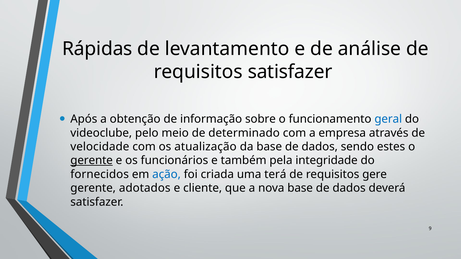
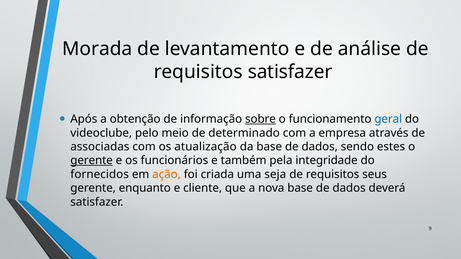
Rápidas: Rápidas -> Morada (97, 49)
sobre underline: none -> present (260, 119)
velocidade: velocidade -> associadas (100, 147)
ação colour: blue -> orange (166, 175)
terá: terá -> seja (275, 175)
gere: gere -> seus (375, 175)
adotados: adotados -> enquanto (145, 188)
